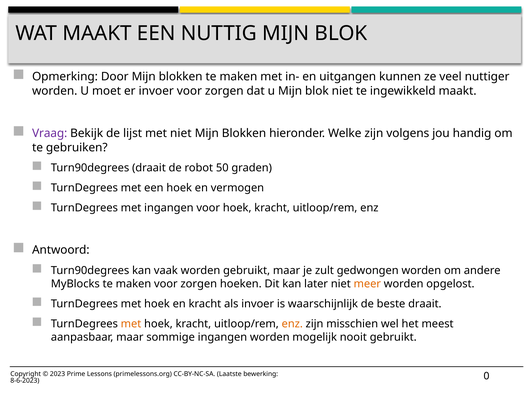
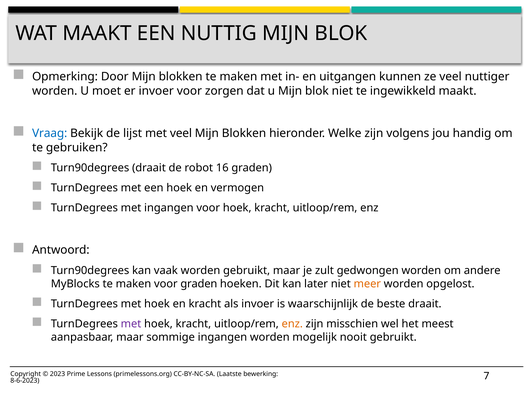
Vraag colour: purple -> blue (50, 133)
met niet: niet -> veel (181, 133)
50: 50 -> 16 (222, 168)
maken voor zorgen: zorgen -> graden (199, 284)
met colour: orange -> purple (131, 324)
0: 0 -> 7 (486, 376)
